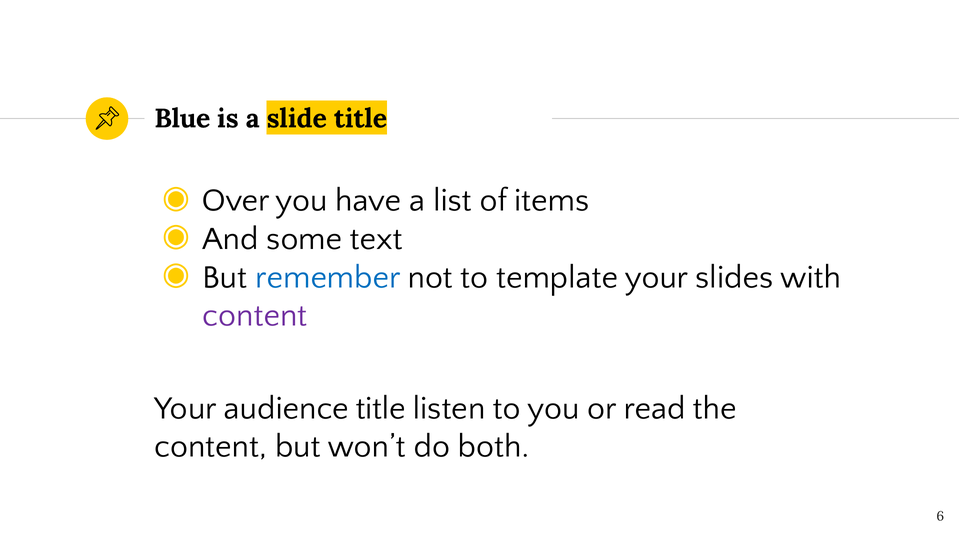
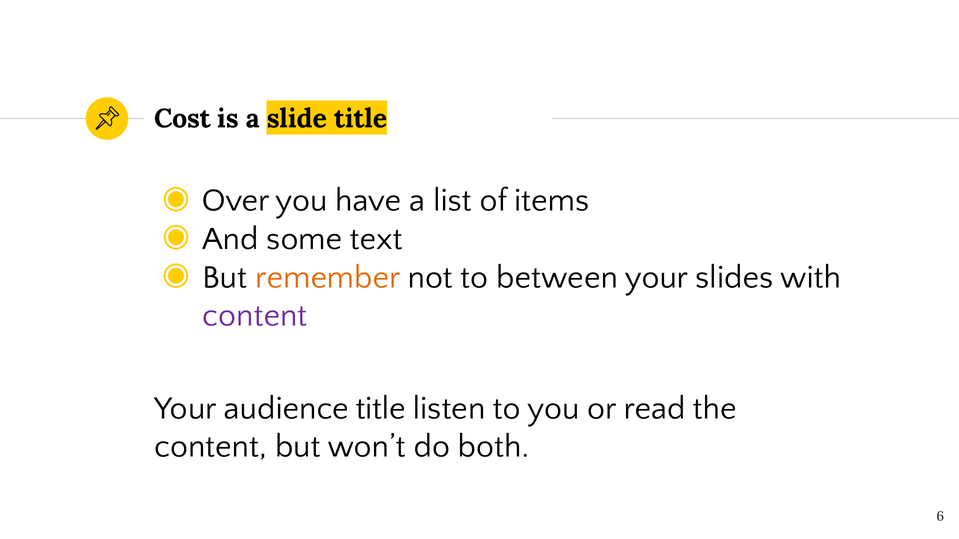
Blue: Blue -> Cost (182, 119)
remember colour: blue -> orange (328, 277)
template: template -> between (557, 277)
